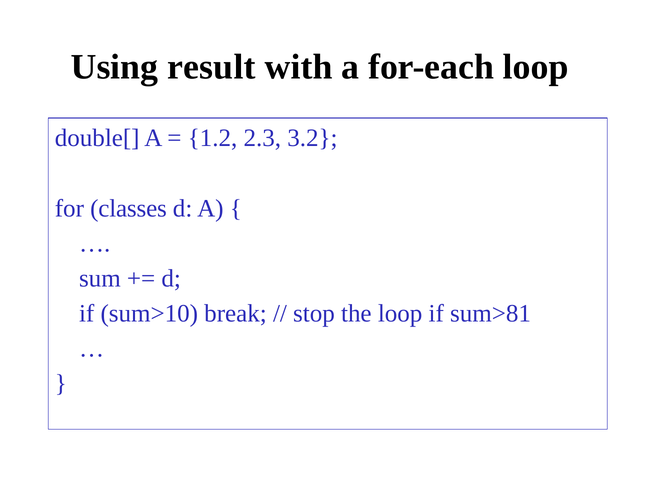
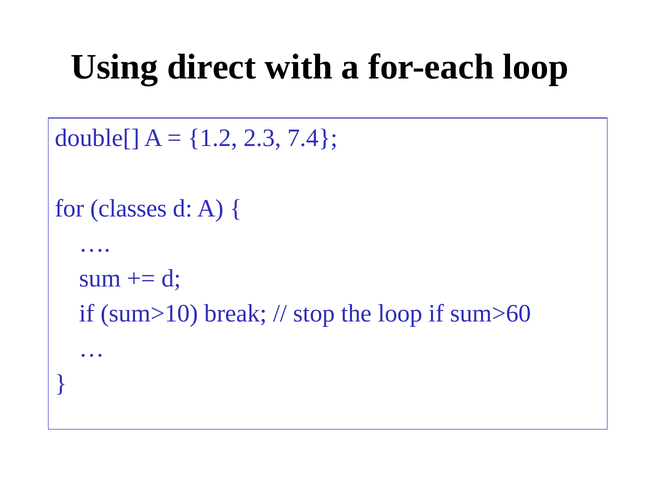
result: result -> direct (212, 67)
3.2: 3.2 -> 7.4 (312, 138)
sum>81: sum>81 -> sum>60 (491, 314)
